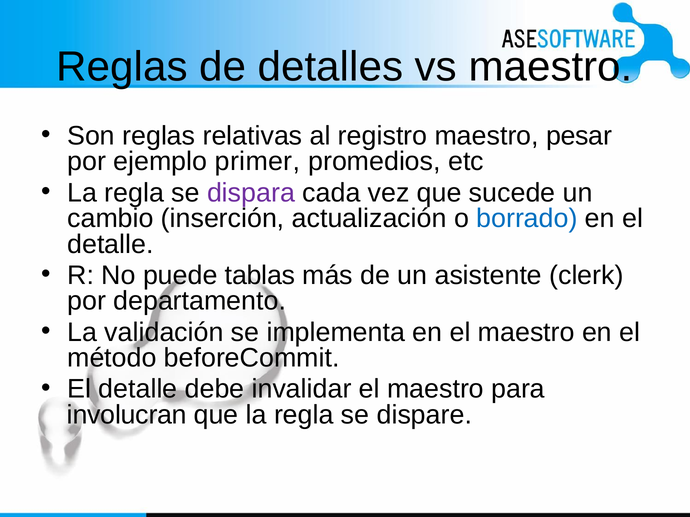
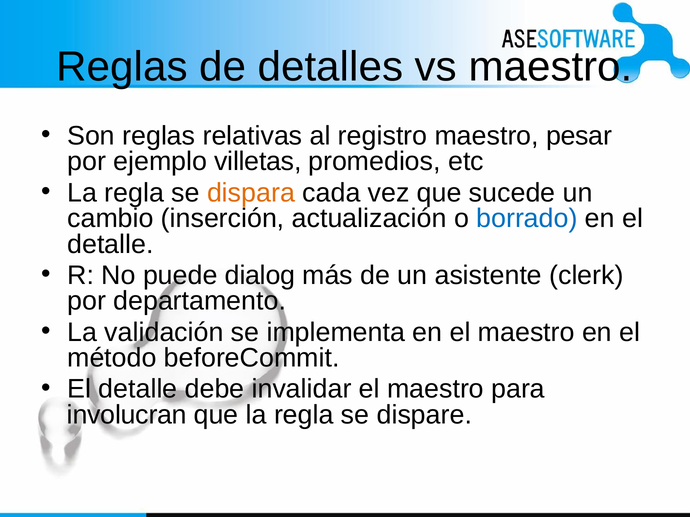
primer: primer -> villetas (258, 162)
dispara colour: purple -> orange (251, 193)
tablas: tablas -> dialog (260, 276)
